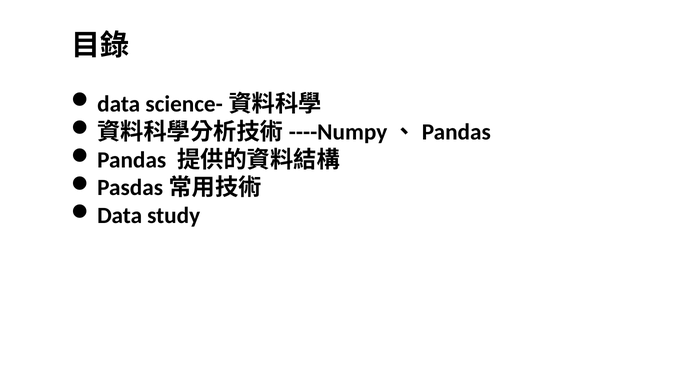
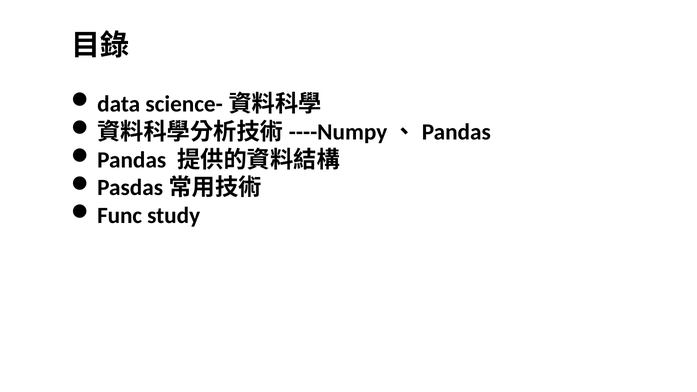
Data: Data -> Func (120, 216)
